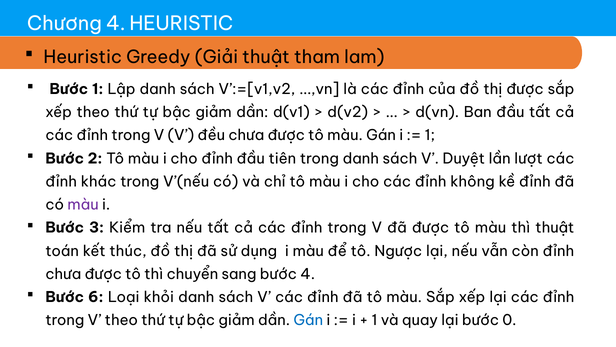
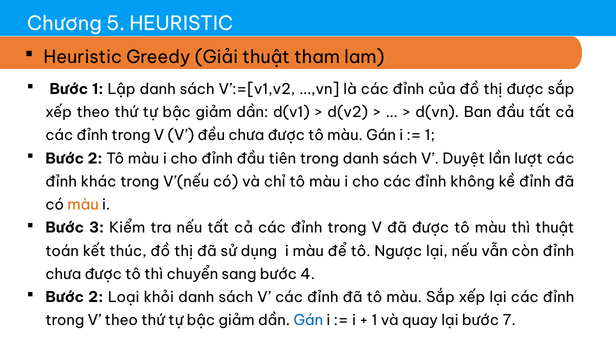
Chương 4: 4 -> 5 (116, 24)
màu colour: purple -> orange (83, 205)
6: 6 -> 2 (96, 297)
0: 0 -> 7 (509, 320)
